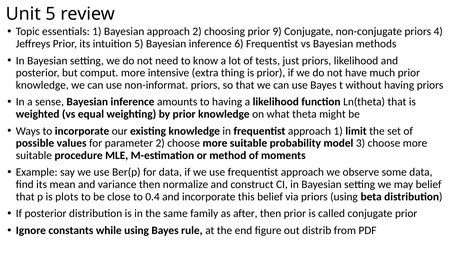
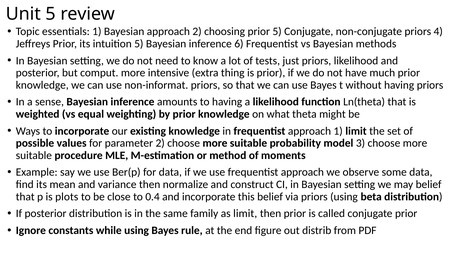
prior 9: 9 -> 5 (277, 32)
as after: after -> limit (245, 214)
